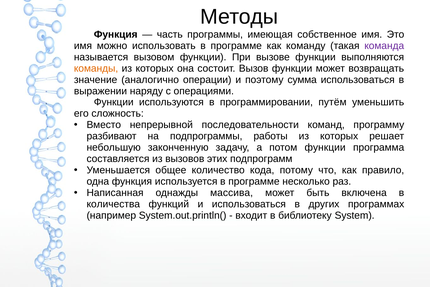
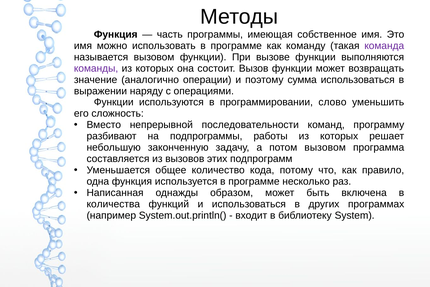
команды colour: orange -> purple (96, 68)
путём: путём -> слово (332, 102)
потом функции: функции -> вызовом (325, 147)
массива: массива -> образом (232, 193)
